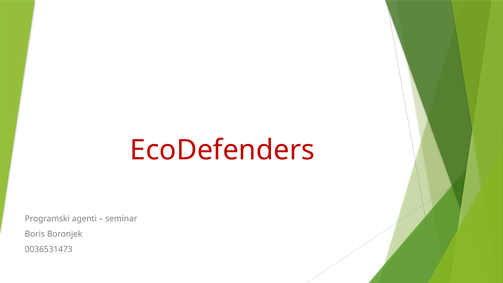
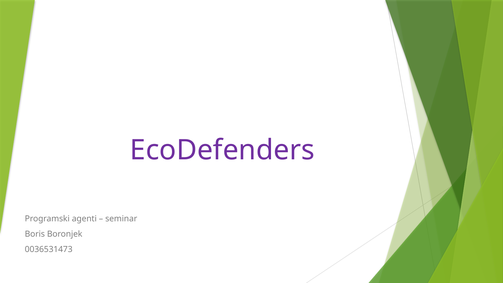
EcoDefenders colour: red -> purple (222, 150)
